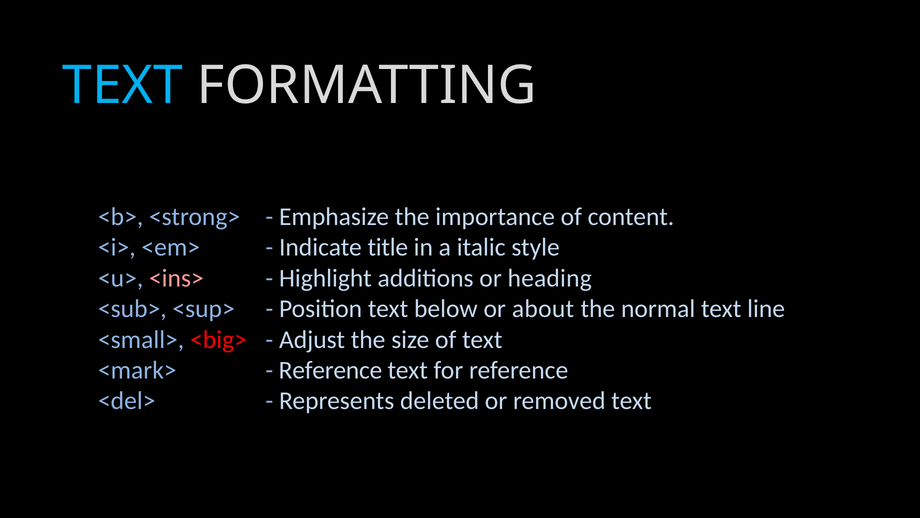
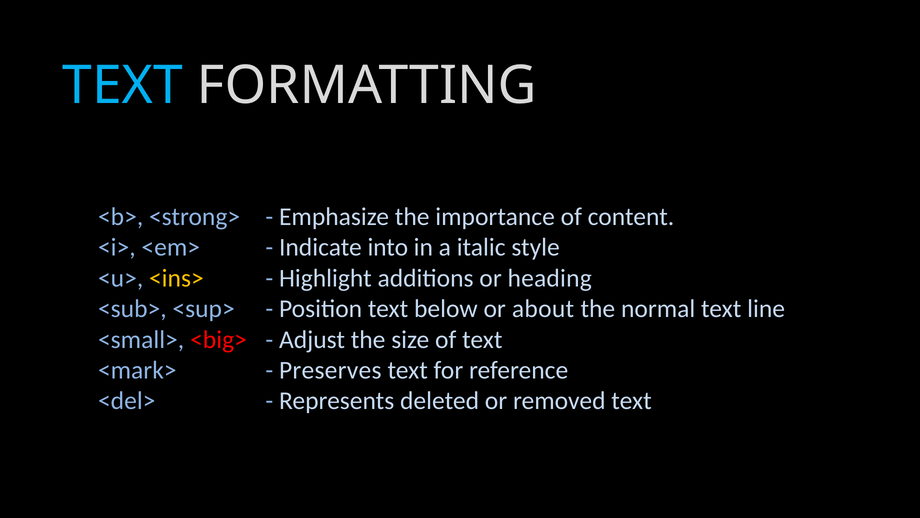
title: title -> into (388, 247)
<ins> colour: pink -> yellow (176, 278)
Reference: Reference -> Preserves (330, 370)
